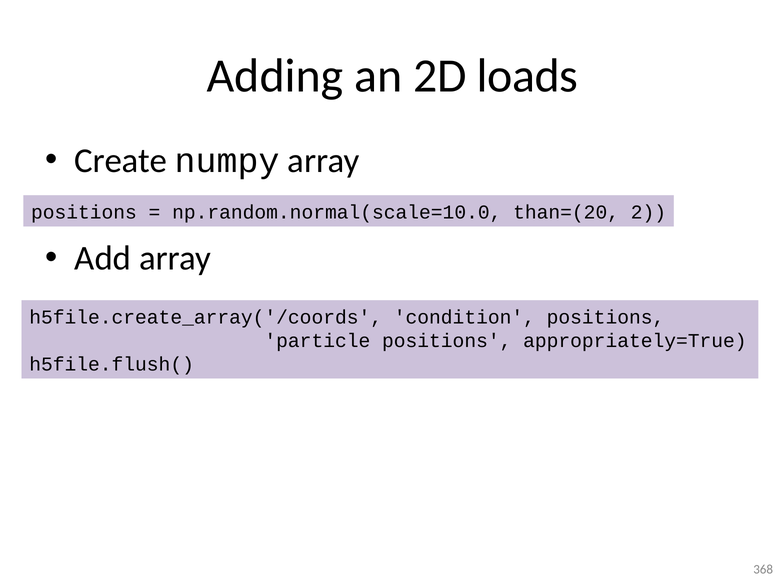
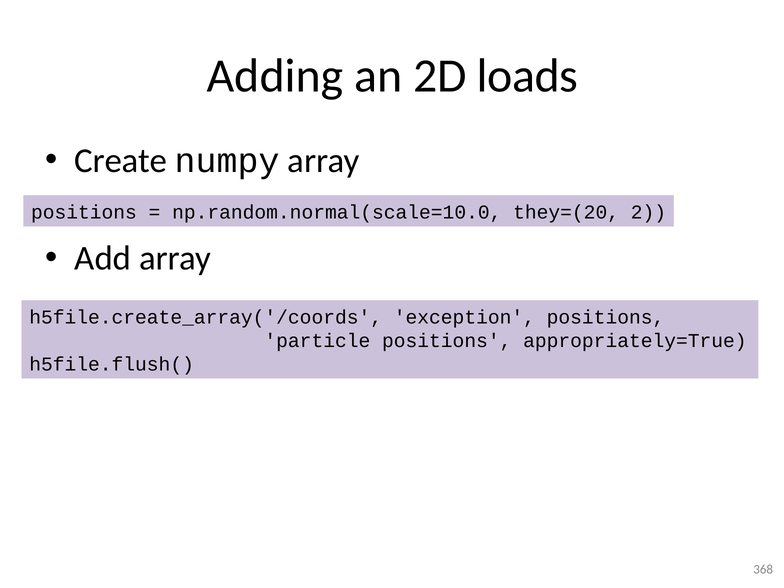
than=(20: than=(20 -> they=(20 (566, 212)
condition: condition -> exception (464, 317)
